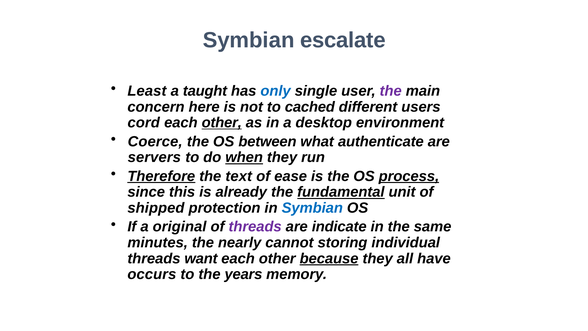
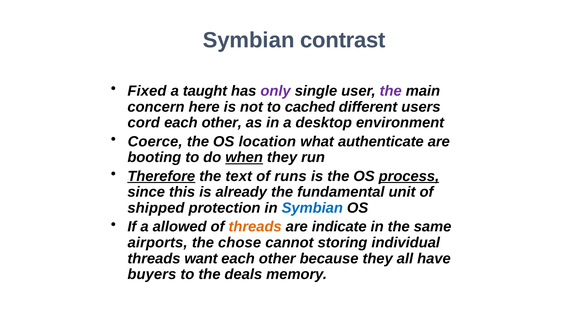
escalate: escalate -> contrast (343, 40)
Least: Least -> Fixed (147, 91)
only colour: blue -> purple (276, 91)
other underline: present -> none (222, 123)
between: between -> location (267, 141)
servers: servers -> booting (154, 157)
ease: ease -> runs (291, 176)
fundamental underline: present -> none (341, 192)
original: original -> allowed (180, 227)
threads colour: purple -> orange (255, 227)
minutes: minutes -> airports (158, 243)
nearly: nearly -> chose (240, 243)
because underline: present -> none (329, 258)
occurs: occurs -> buyers (152, 274)
years: years -> deals (243, 274)
